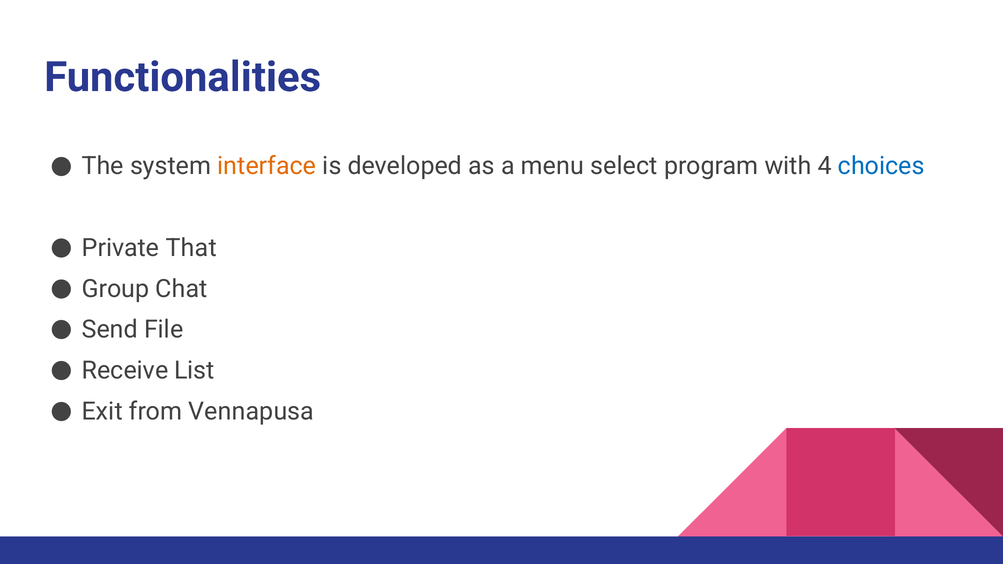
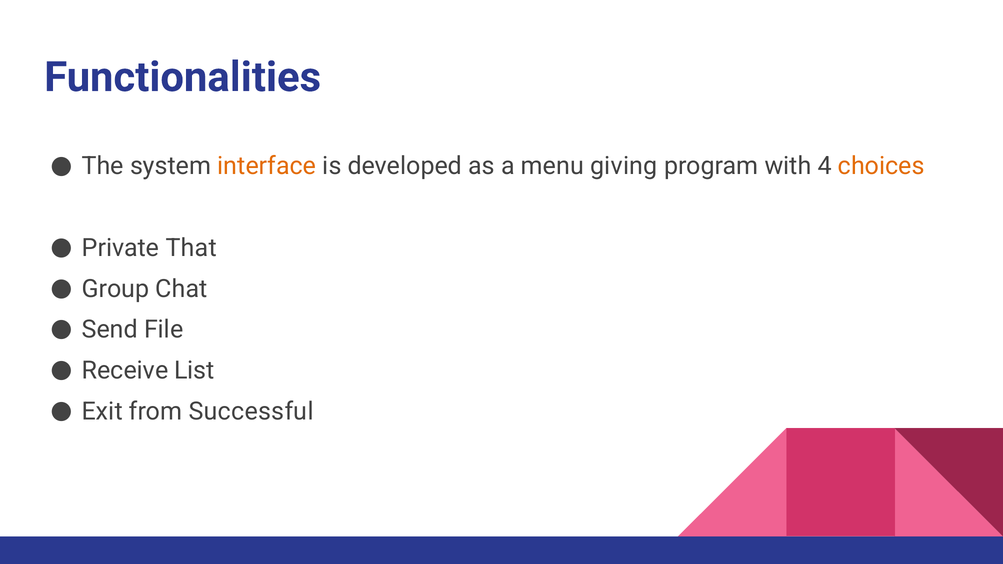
select: select -> giving (624, 166)
choices colour: blue -> orange (881, 166)
Vennapusa: Vennapusa -> Successful (251, 411)
